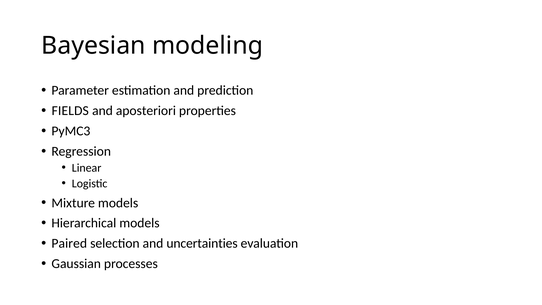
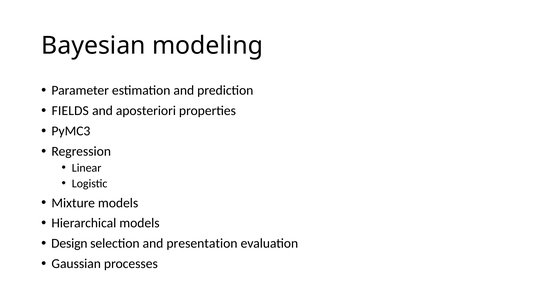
Paired: Paired -> Design (69, 243)
uncertainties: uncertainties -> presentation (202, 243)
